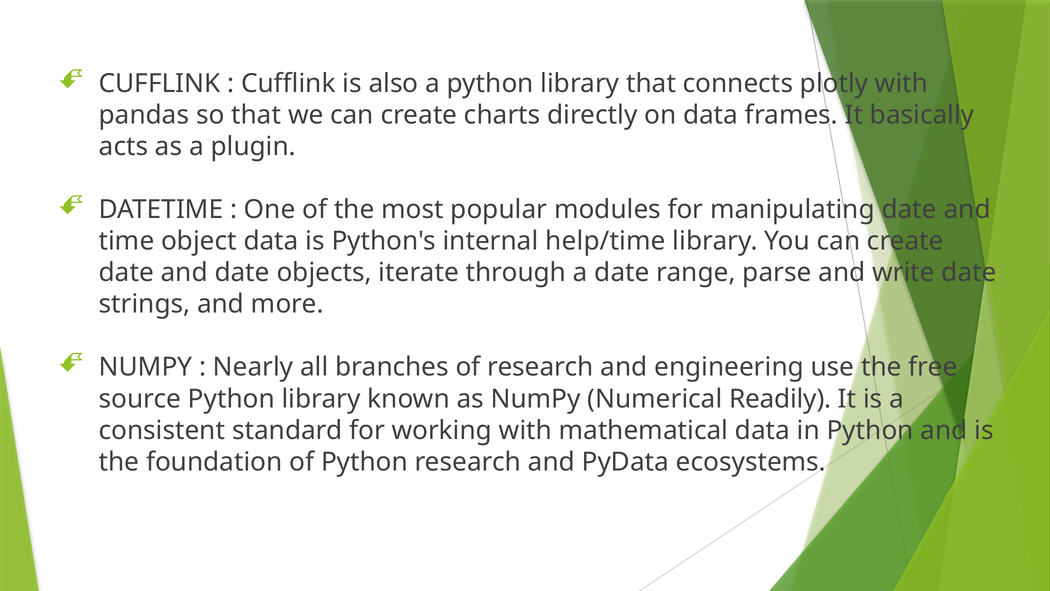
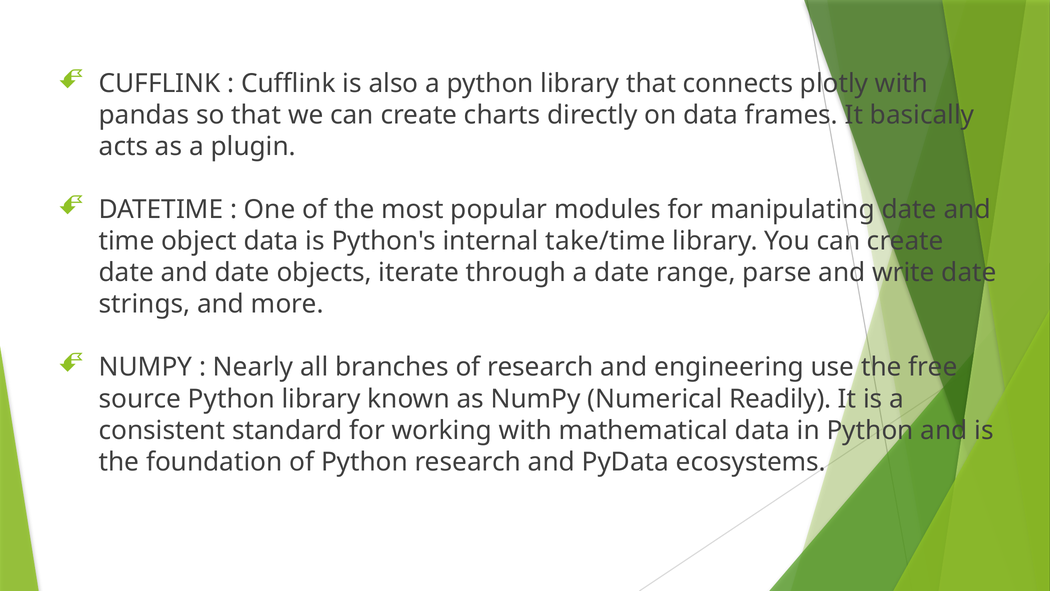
help/time: help/time -> take/time (605, 241)
